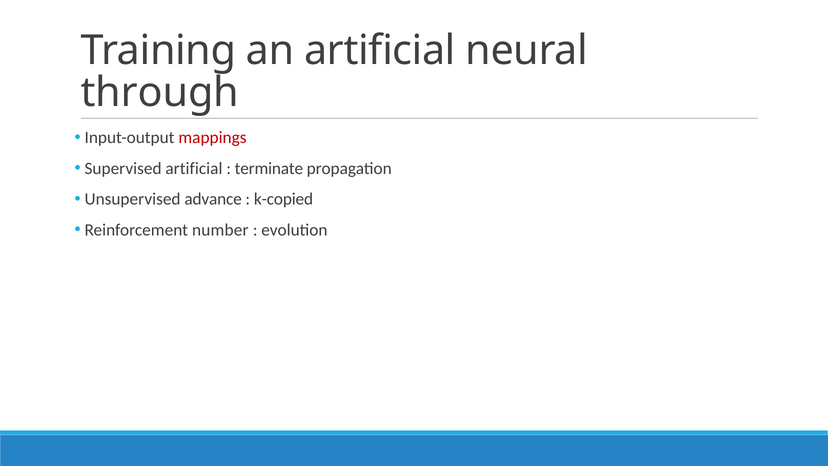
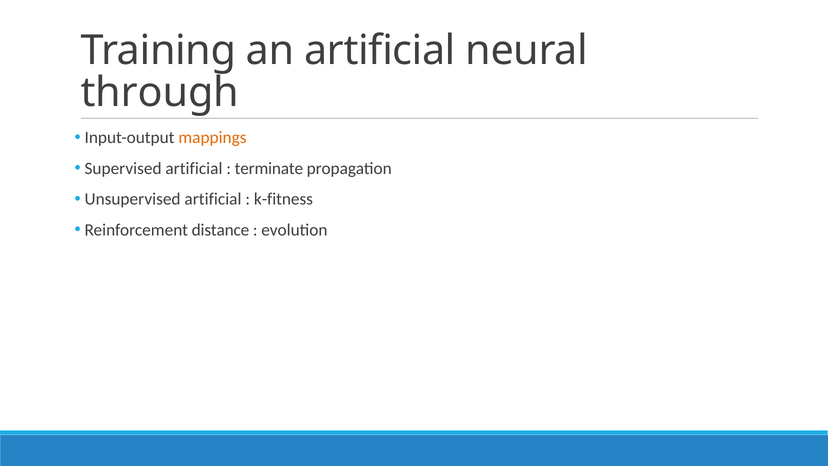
mappings colour: red -> orange (212, 138)
Unsupervised advance: advance -> artificial (213, 199)
k-copied: k-copied -> k-fitness (283, 199)
number: number -> distance (220, 230)
